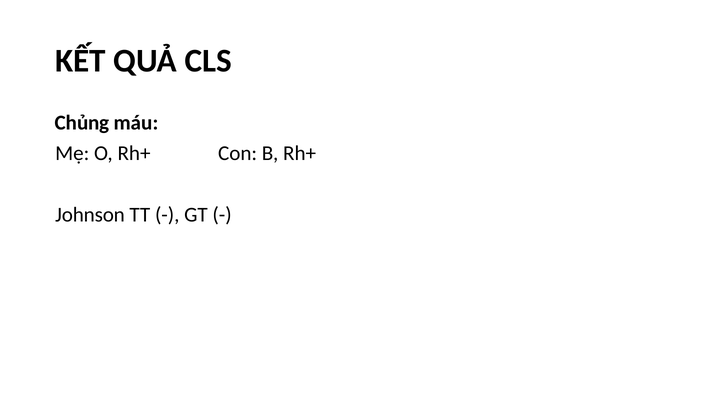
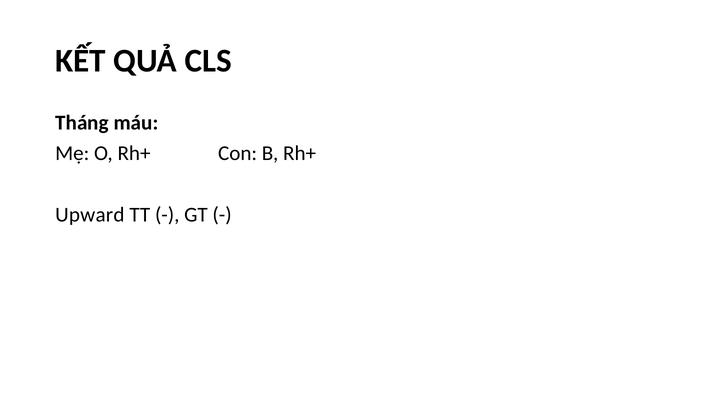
Chủng: Chủng -> Tháng (82, 123)
Johnson: Johnson -> Upward (90, 215)
